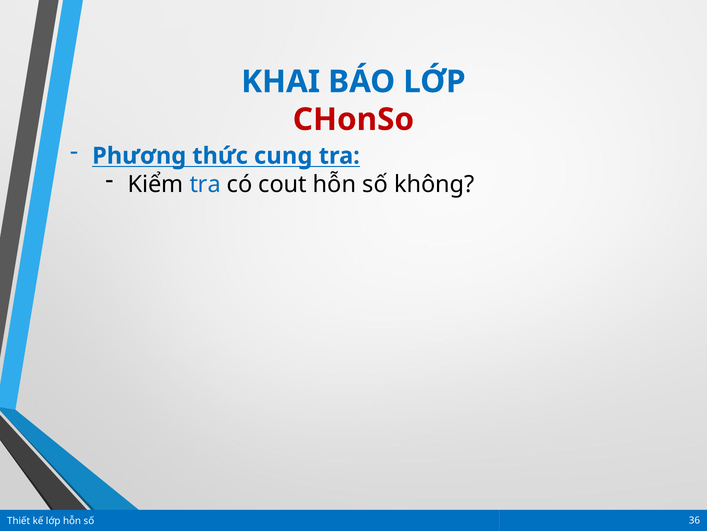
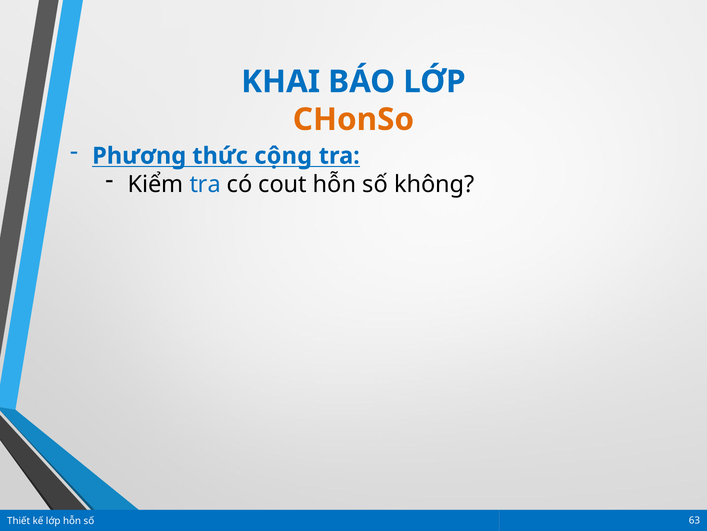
CHonSo colour: red -> orange (353, 119)
cung: cung -> cộng (283, 156)
36: 36 -> 63 (694, 520)
